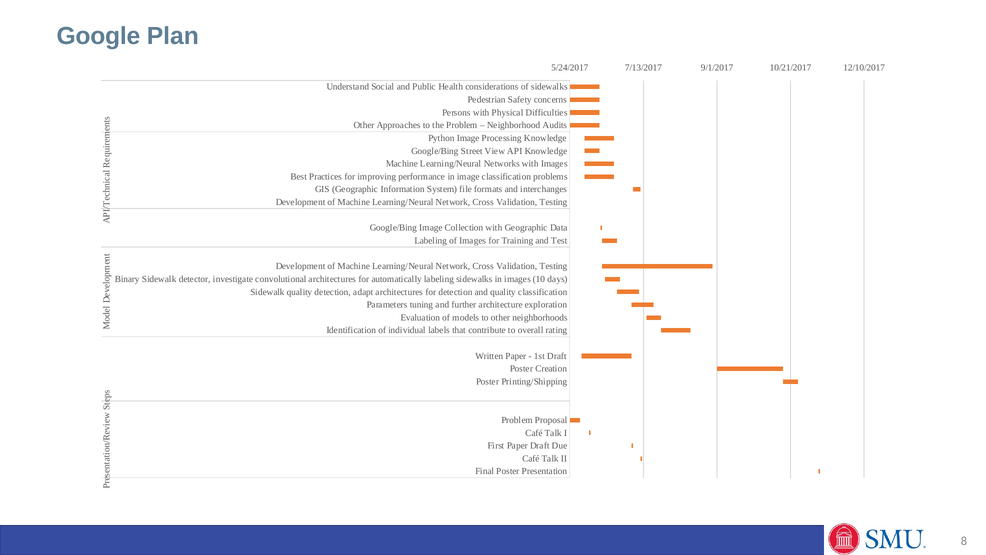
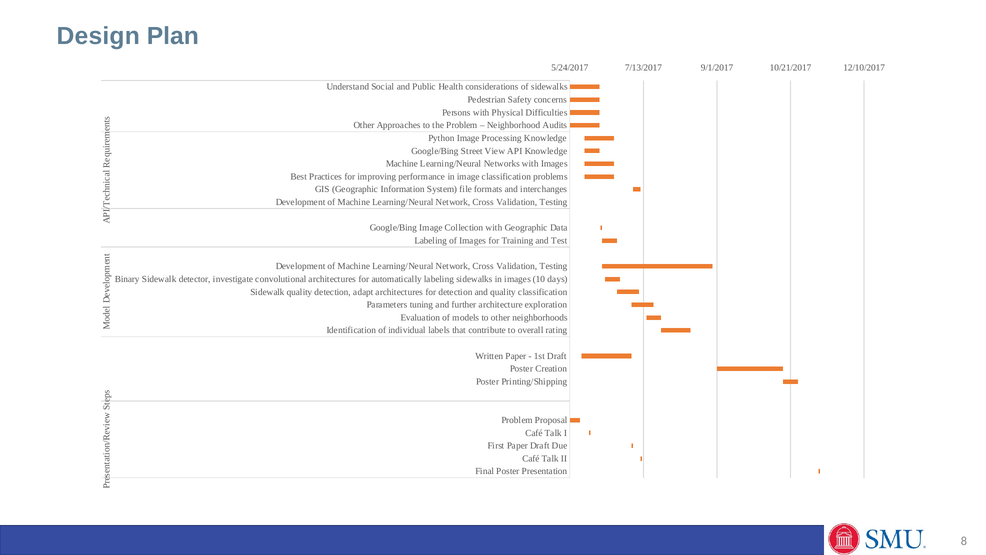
Google: Google -> Design (98, 36)
